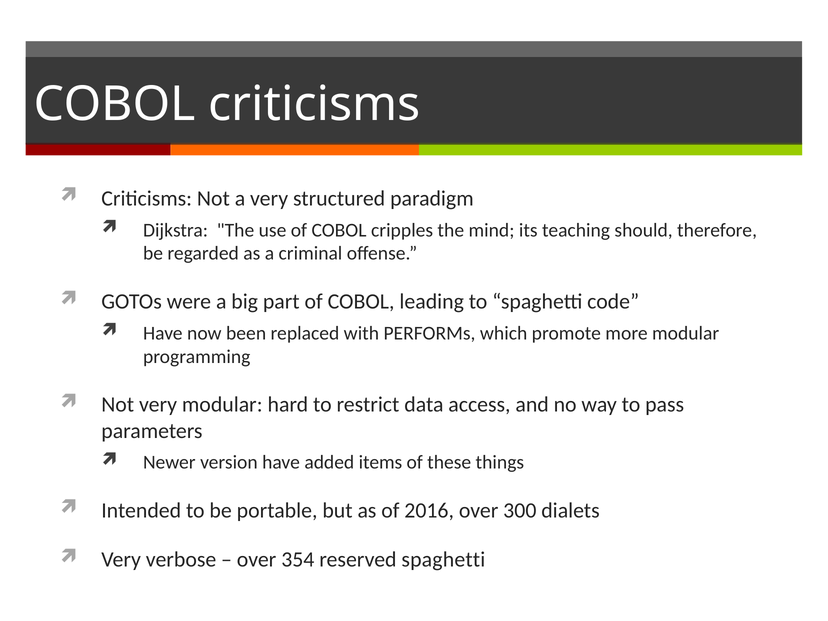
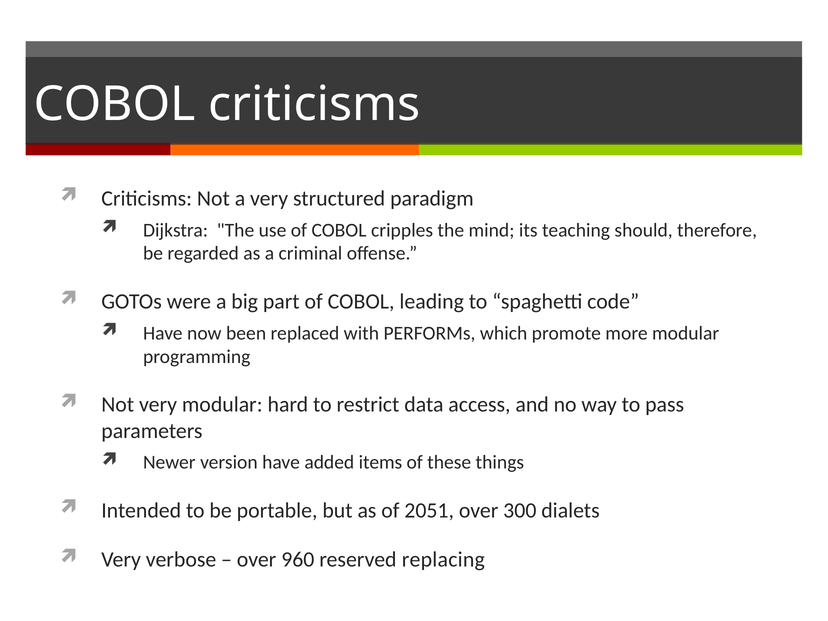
2016: 2016 -> 2051 (429, 510)
354: 354 -> 960 (298, 560)
reserved spaghetti: spaghetti -> replacing (443, 560)
